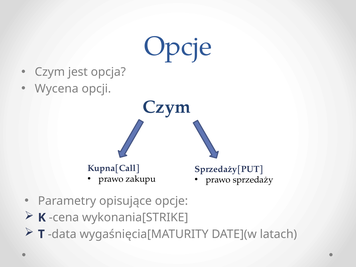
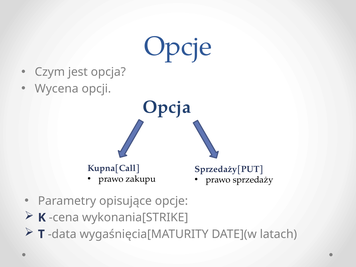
Czym: Czym -> Opcja (167, 107)
